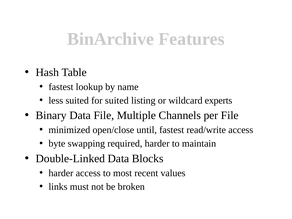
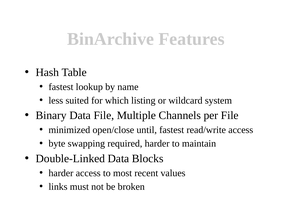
for suited: suited -> which (117, 100)
experts: experts -> system (218, 100)
